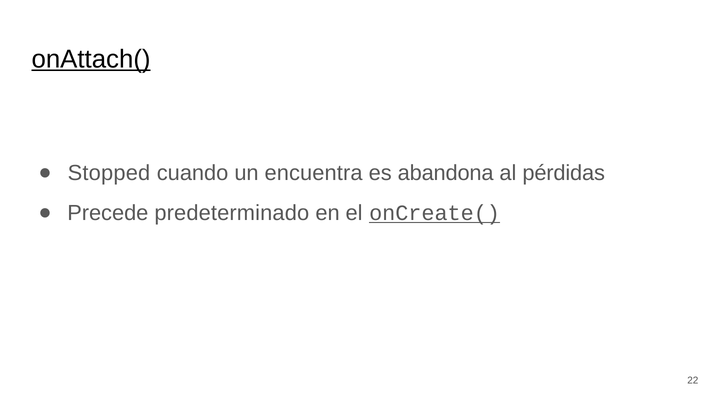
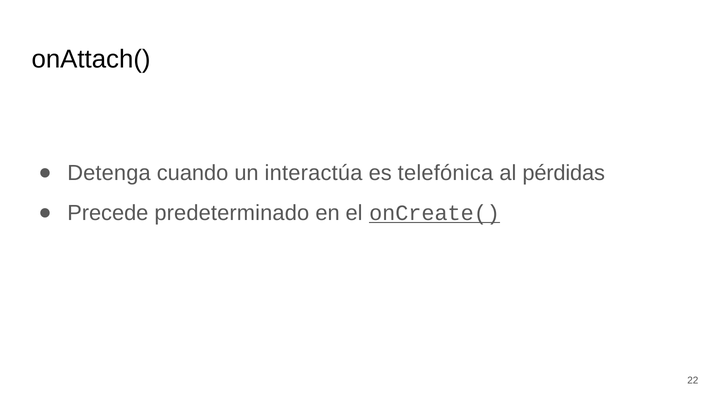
onAttach( underline: present -> none (91, 59)
Stopped: Stopped -> Detenga (109, 173)
encuentra: encuentra -> interactúa (314, 173)
abandona: abandona -> telefónica (445, 173)
